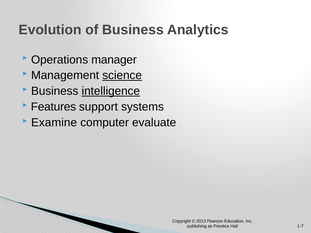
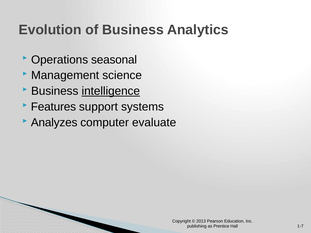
manager: manager -> seasonal (114, 60)
science underline: present -> none (122, 75)
Examine: Examine -> Analyzes (54, 123)
